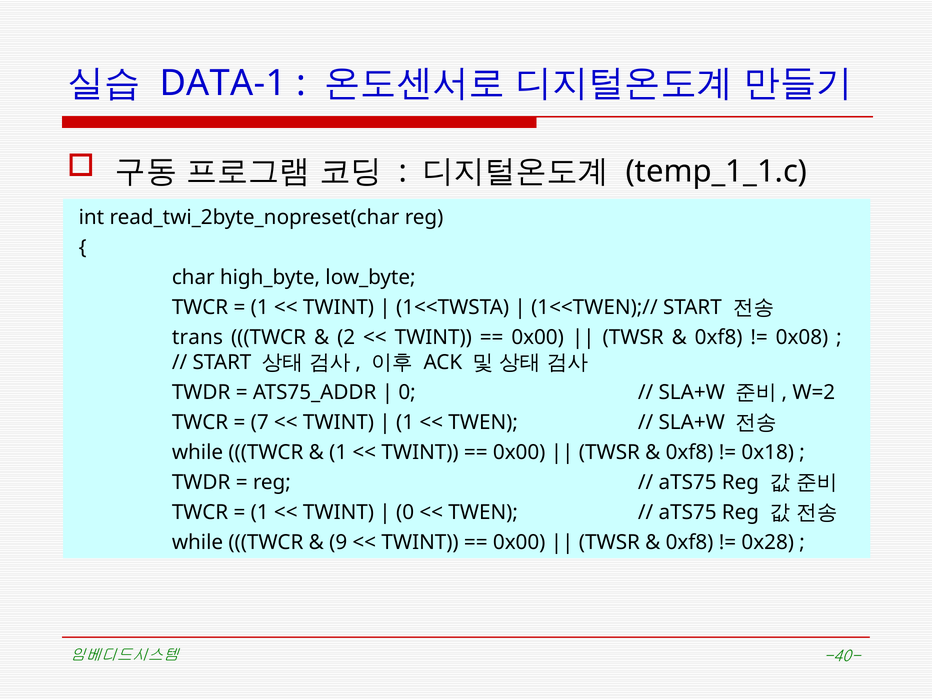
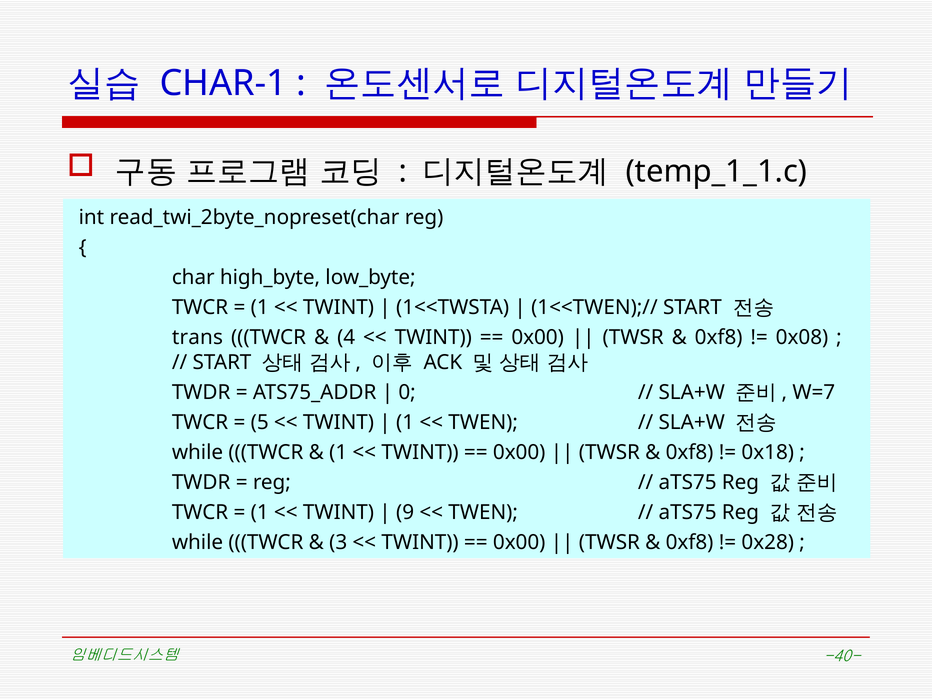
DATA-1: DATA-1 -> CHAR-1 (223, 84)
2: 2 -> 4 (346, 337)
W=2: W=2 -> W=7 (814, 392)
7: 7 -> 5 (260, 422)
0: 0 -> 9 (405, 513)
9: 9 -> 3 (338, 543)
